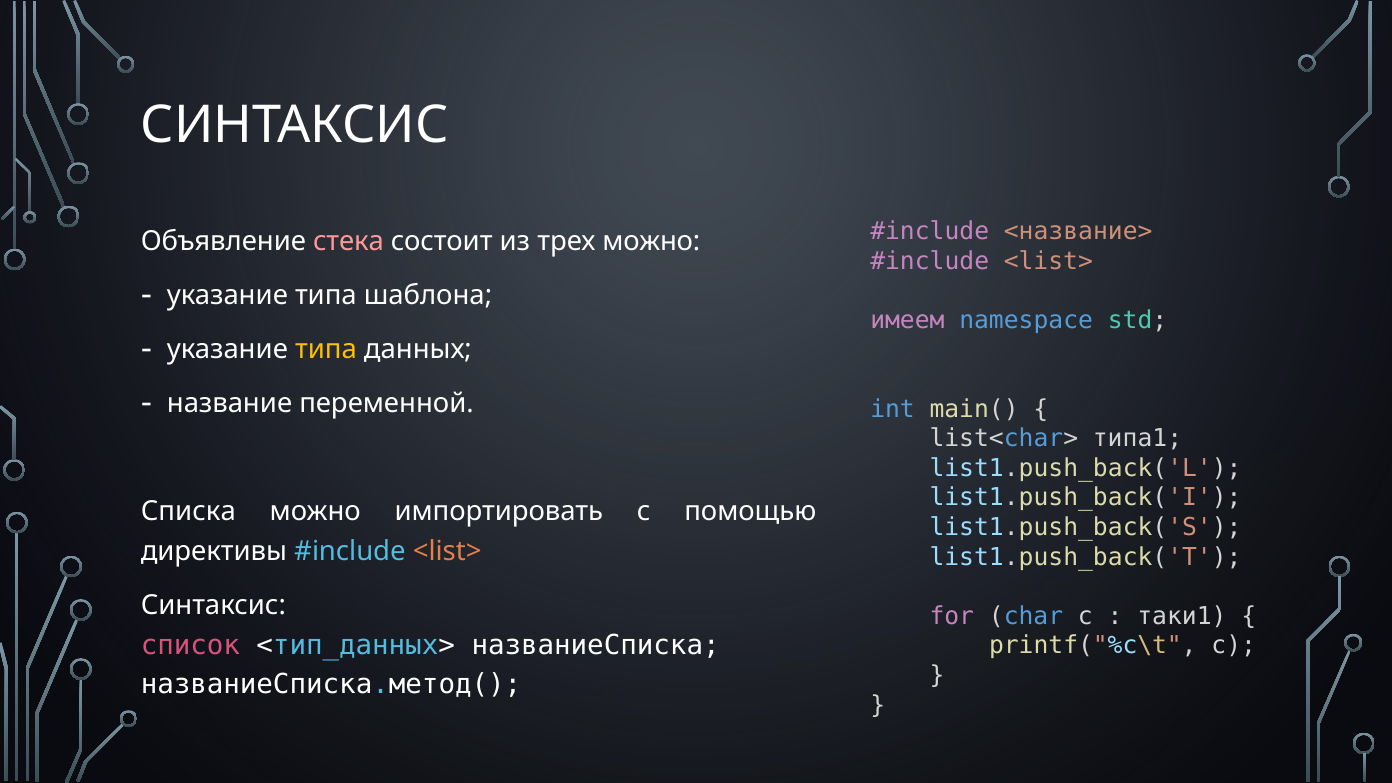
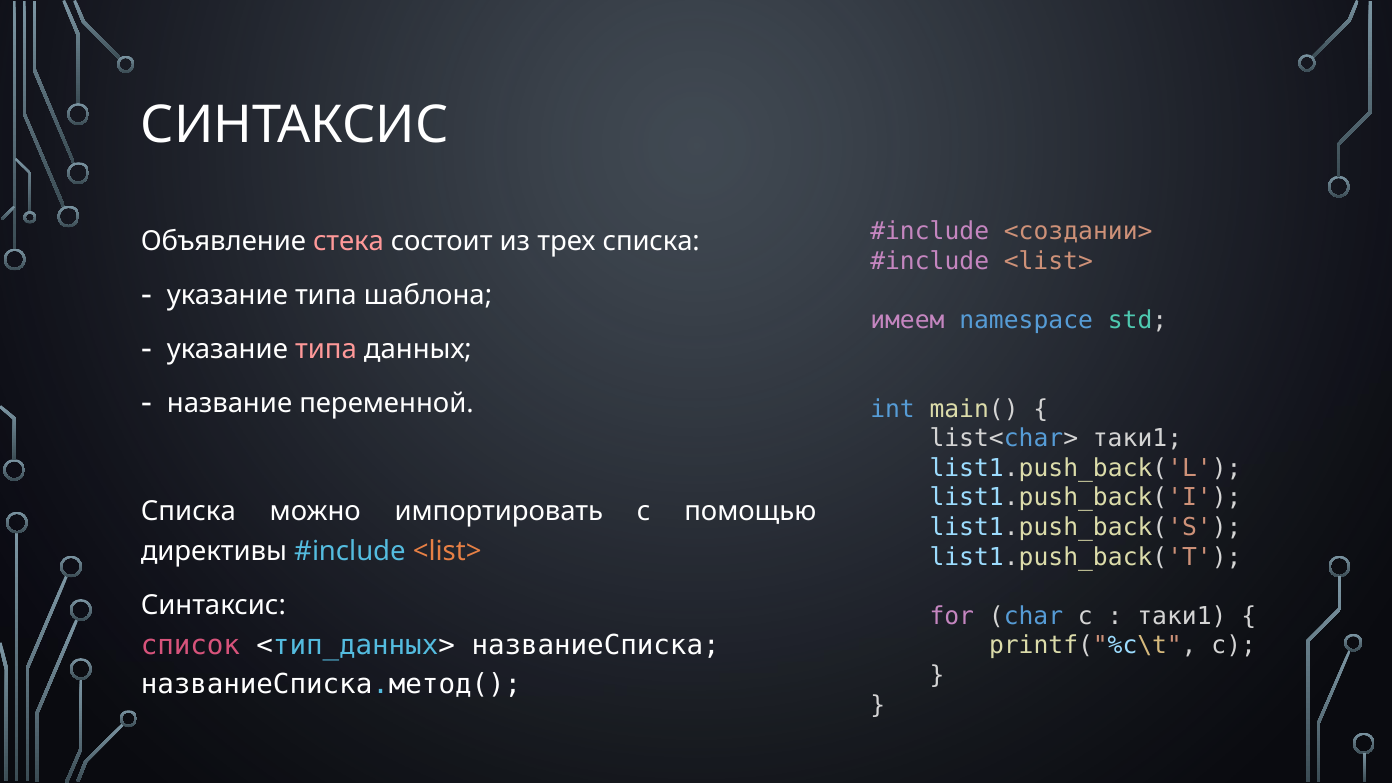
<название>: <название> -> <создании> (1078, 231)
трех можно: можно -> списка (651, 241)
типа colour: yellow -> pink (326, 349)
list<char> типа1: типа1 -> таки1 (1137, 439)
